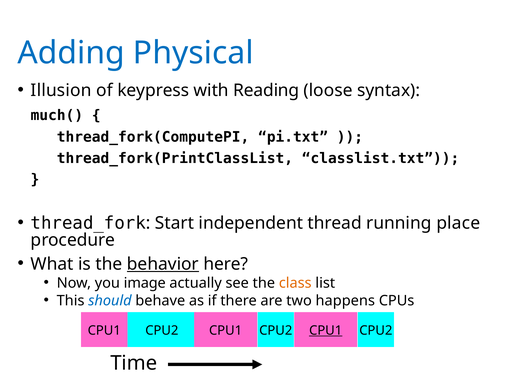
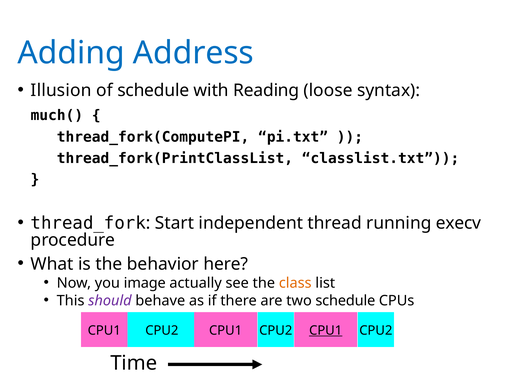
Physical: Physical -> Address (193, 53)
of keypress: keypress -> schedule (153, 90)
place: place -> execv (458, 223)
behavior underline: present -> none (163, 264)
should colour: blue -> purple (110, 300)
two happens: happens -> schedule (345, 300)
